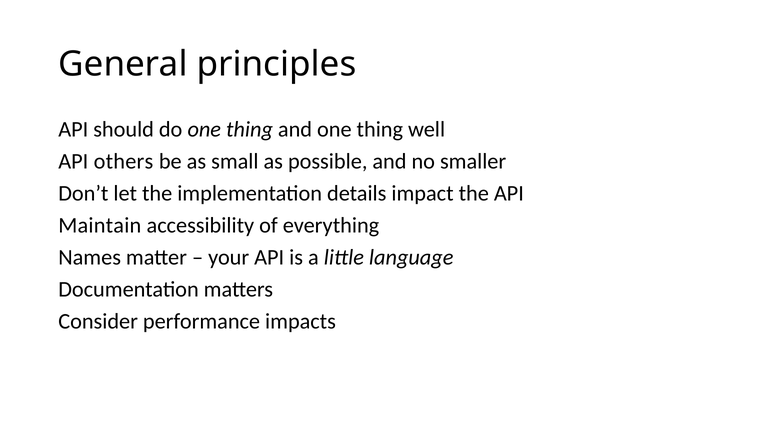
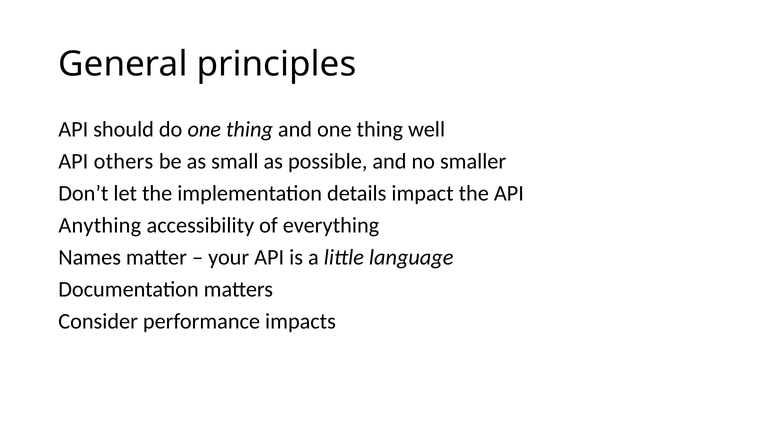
Maintain: Maintain -> Anything (100, 226)
